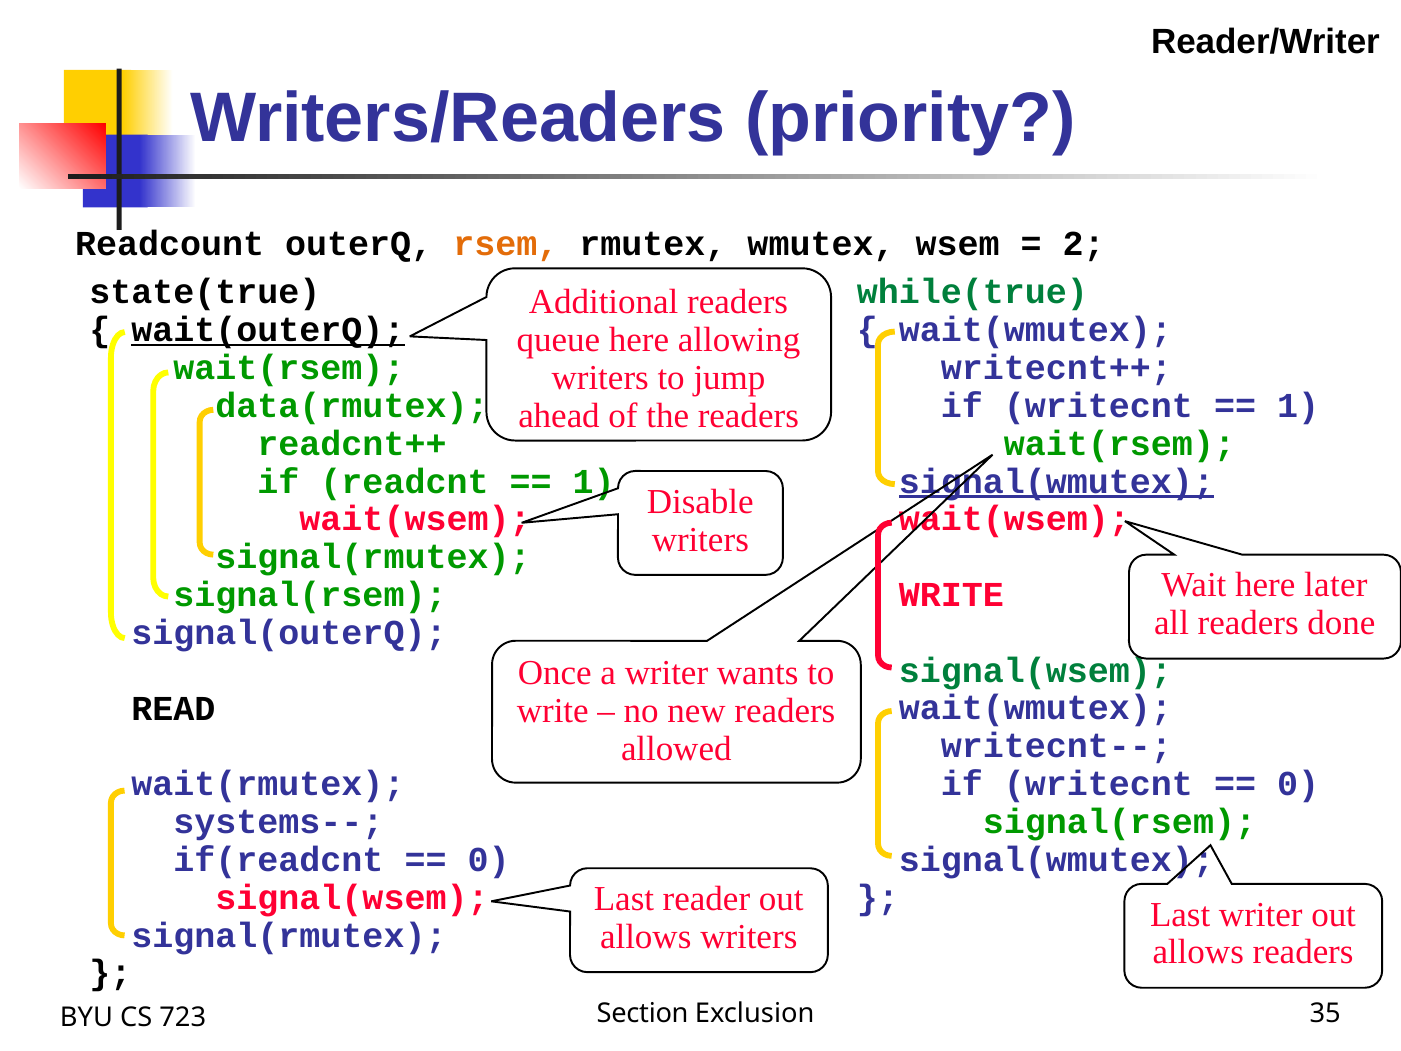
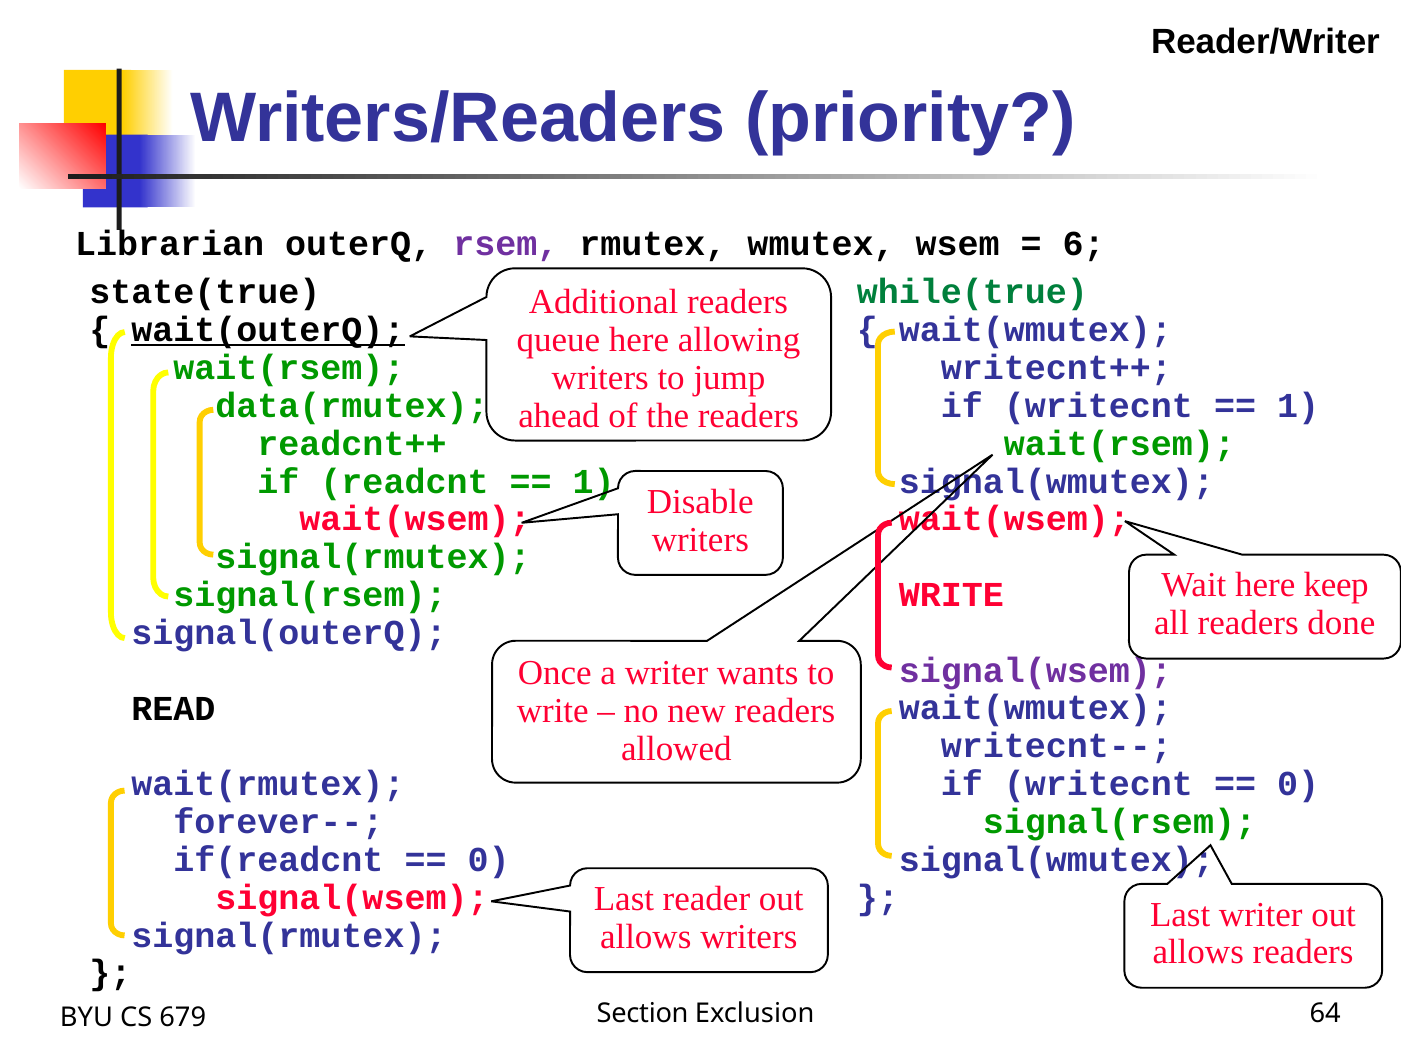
Readcount: Readcount -> Librarian (170, 244)
rsem colour: orange -> purple (506, 244)
2: 2 -> 6 (1084, 244)
signal(wmutex underline: present -> none (1056, 481)
later: later -> keep (1336, 585)
signal(wsem colour: green -> purple (1035, 670)
systems--: systems-- -> forever-- (278, 822)
35: 35 -> 64 (1325, 1013)
723: 723 -> 679 (183, 1018)
